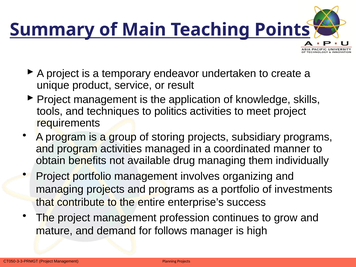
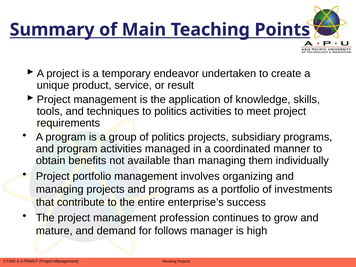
of storing: storing -> politics (168, 137)
drug: drug -> than (184, 161)
